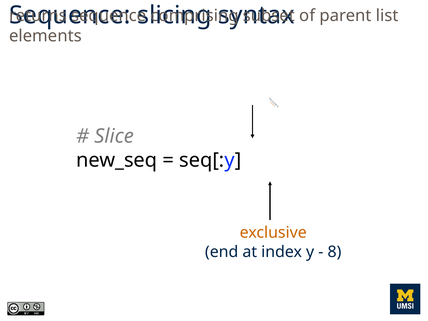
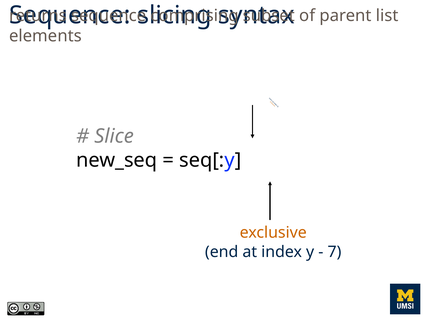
8: 8 -> 7 (334, 252)
